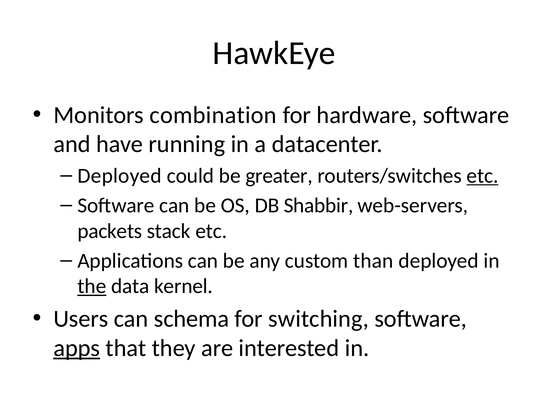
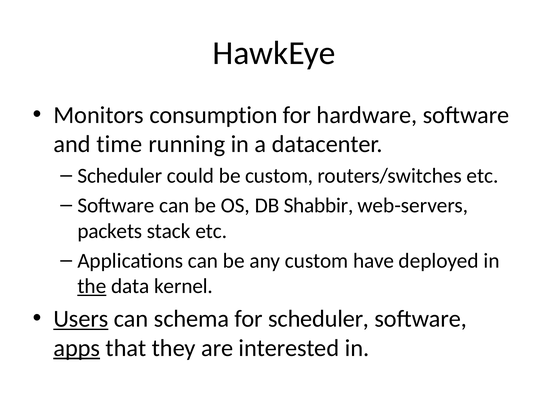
combination: combination -> consumption (213, 115)
have: have -> time (119, 144)
Deployed: Deployed -> Scheduler (120, 176)
be greater: greater -> custom (279, 176)
etc underline: present -> none (483, 176)
than: than -> have (374, 261)
Users underline: none -> present (81, 319)
for switching: switching -> scheduler (319, 319)
